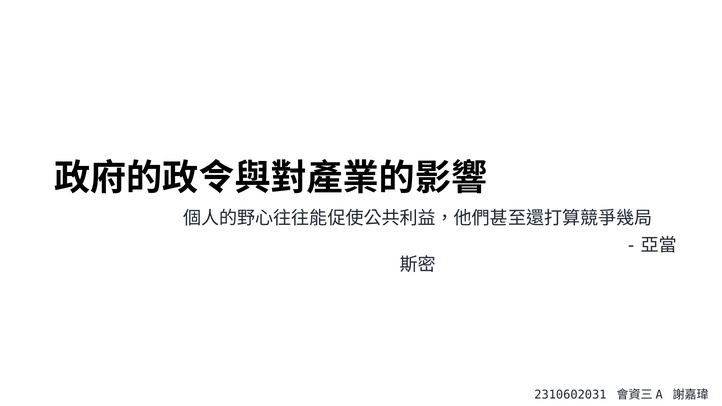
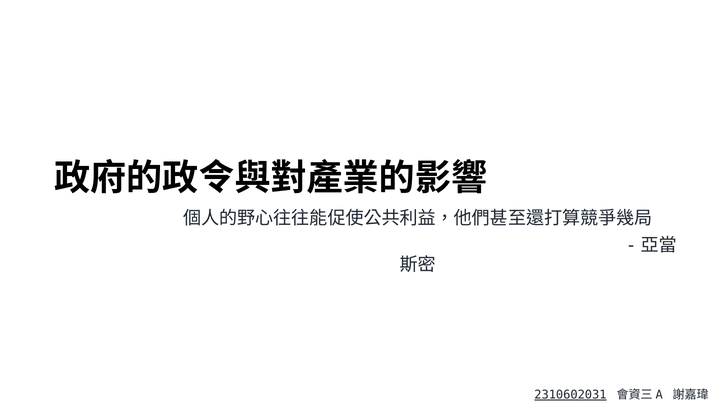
2310602031 underline: none -> present (570, 395)
